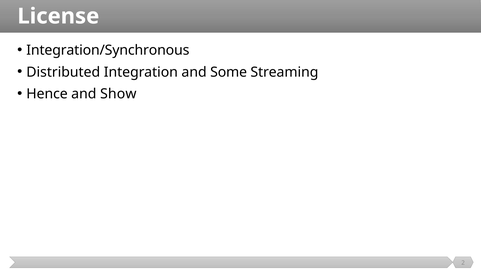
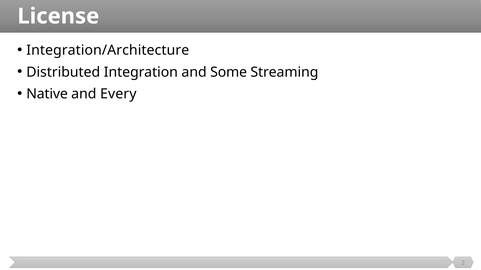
Integration/Synchronous: Integration/Synchronous -> Integration/Architecture (108, 50)
Hence: Hence -> Native (47, 94)
Show: Show -> Every (118, 94)
